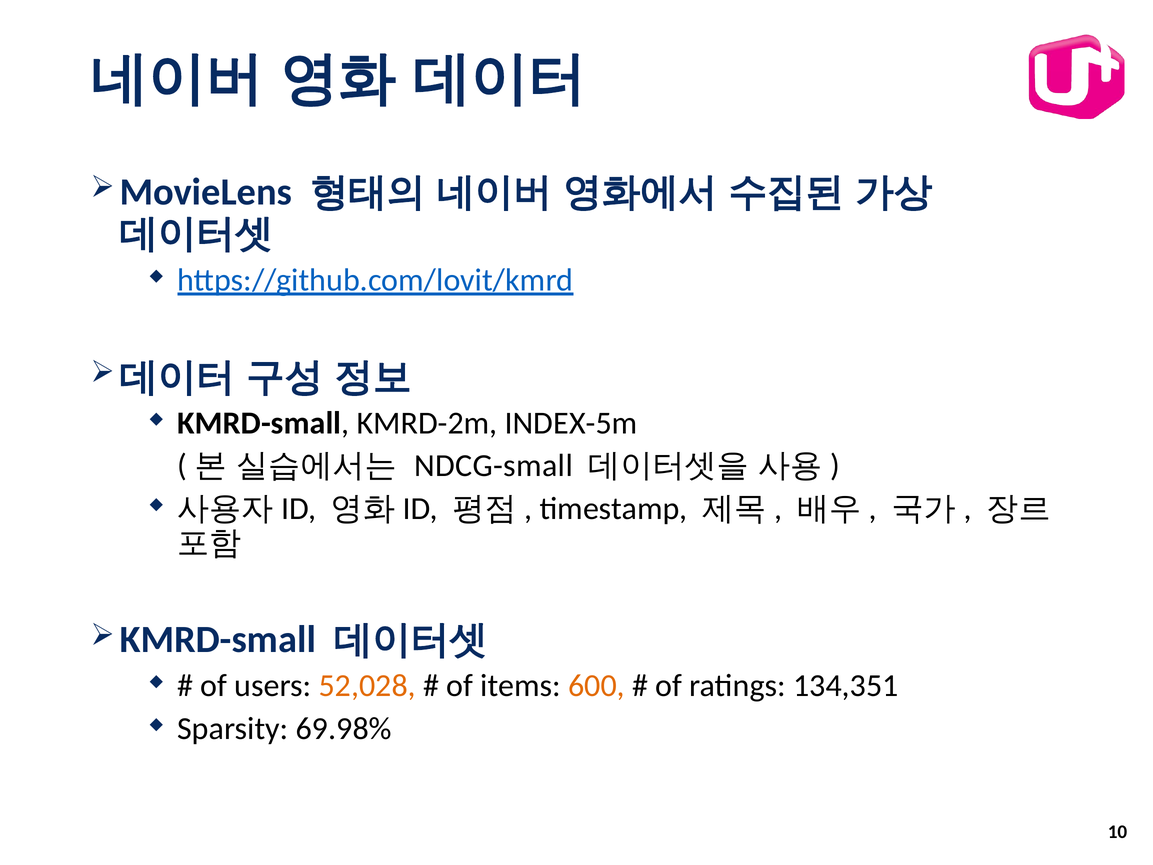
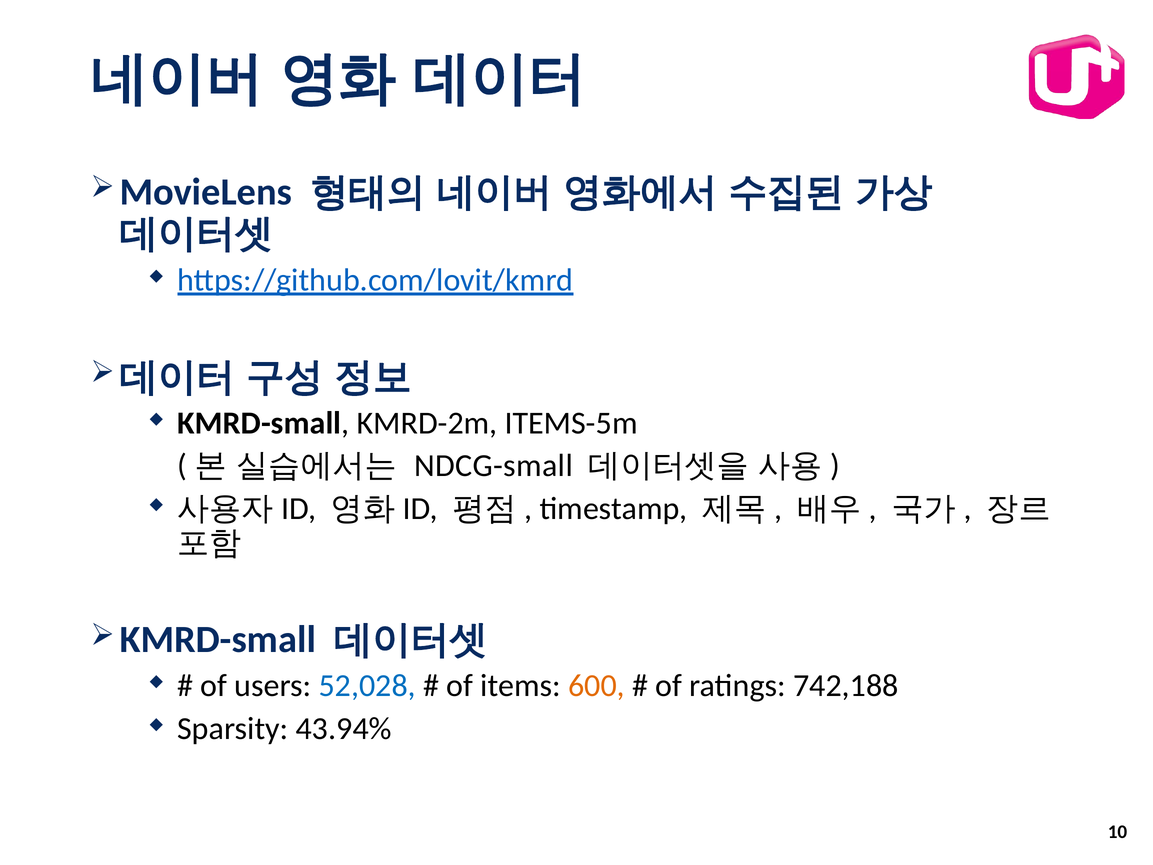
INDEX-5m: INDEX-5m -> ITEMS-5m (571, 423)
52,028 colour: orange -> blue (367, 686)
134,351: 134,351 -> 742,188 (846, 686)
69.98%: 69.98% -> 43.94% (344, 728)
